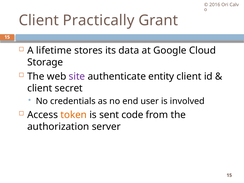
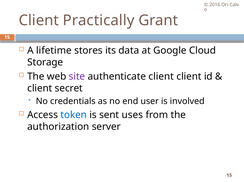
authenticate entity: entity -> client (161, 76)
token colour: orange -> blue (74, 115)
code: code -> uses (132, 115)
